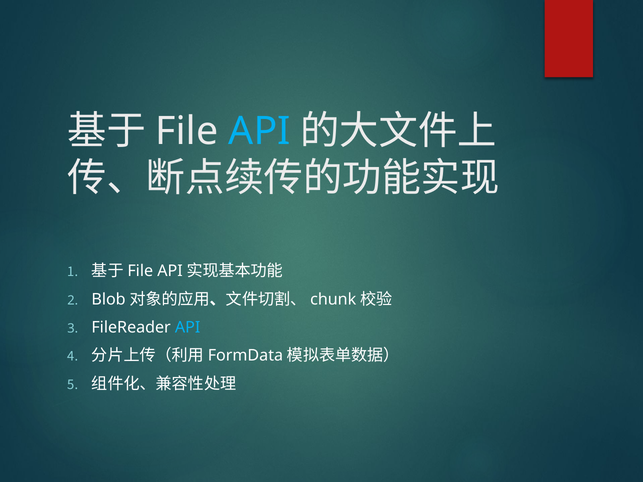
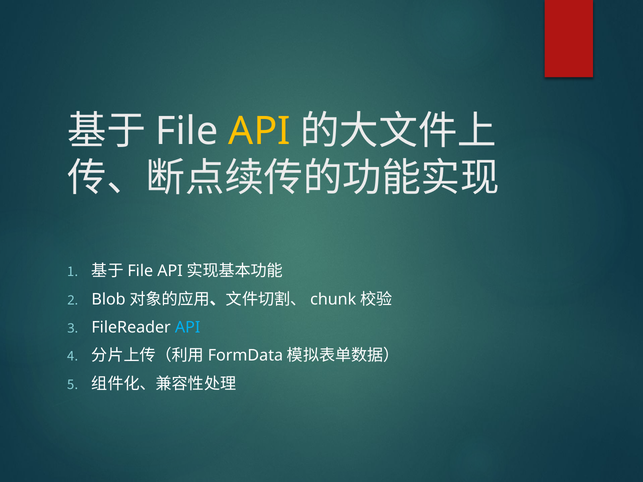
API colour: light blue -> yellow (260, 131)
